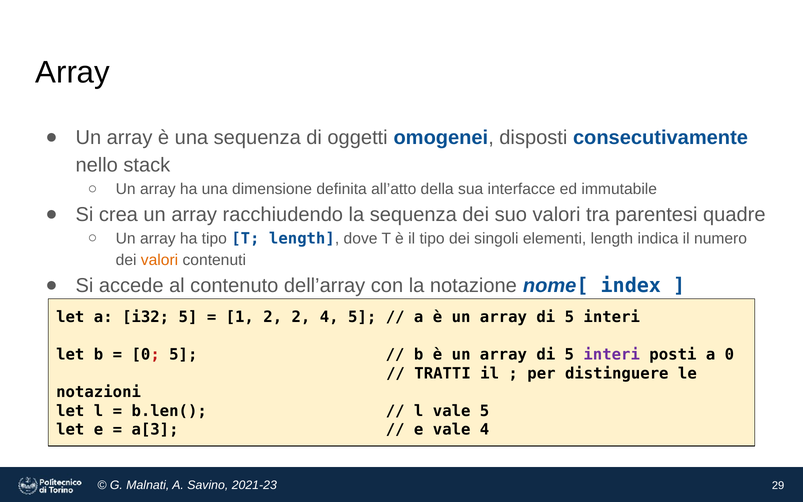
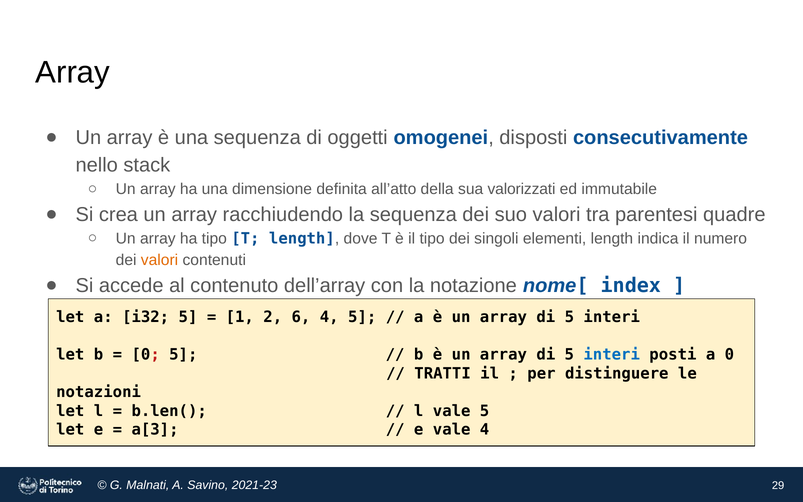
interfacce: interfacce -> valorizzati (522, 189)
2 2: 2 -> 6 (301, 317)
interi colour: purple -> blue (612, 355)
